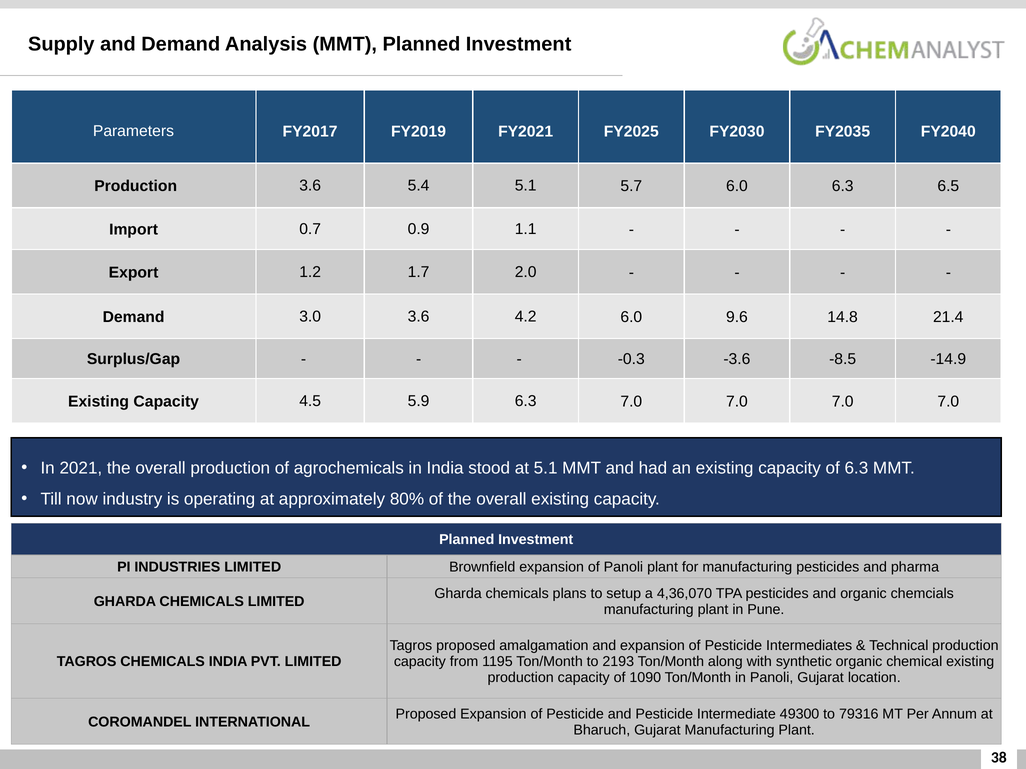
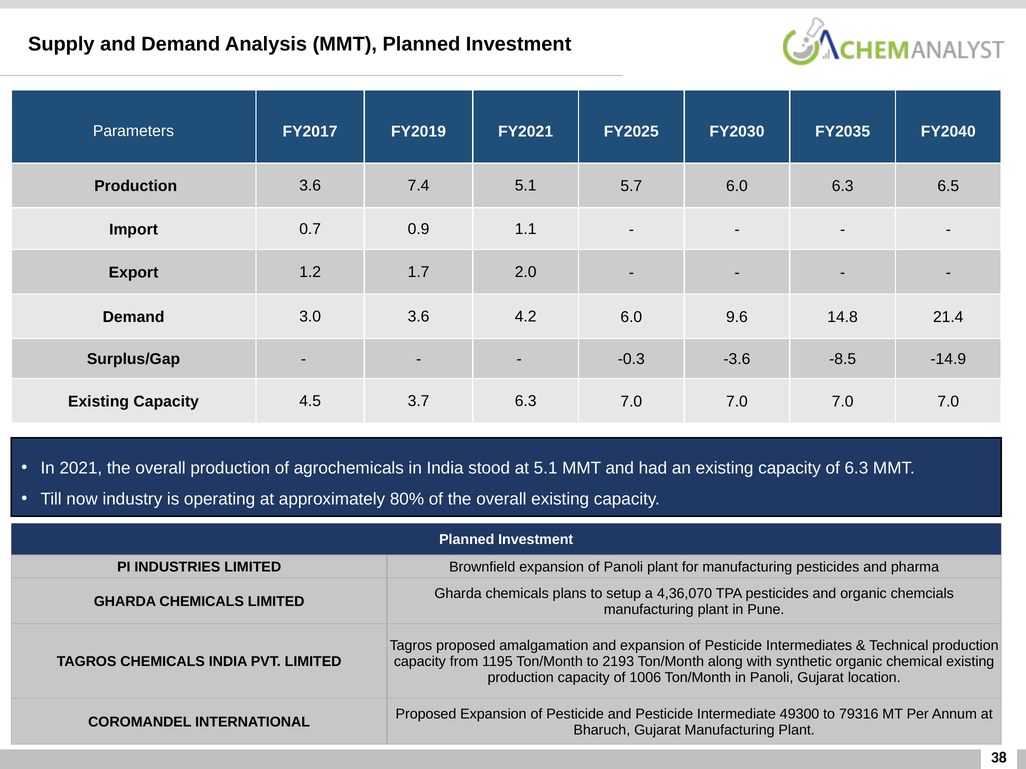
5.4: 5.4 -> 7.4 (419, 186)
5.9: 5.9 -> 3.7 (419, 401)
1090: 1090 -> 1006 (645, 678)
